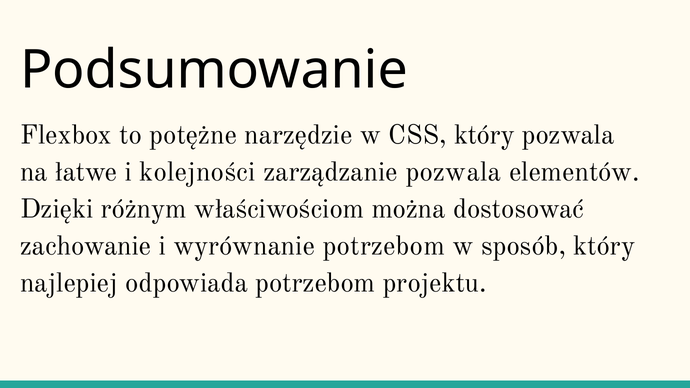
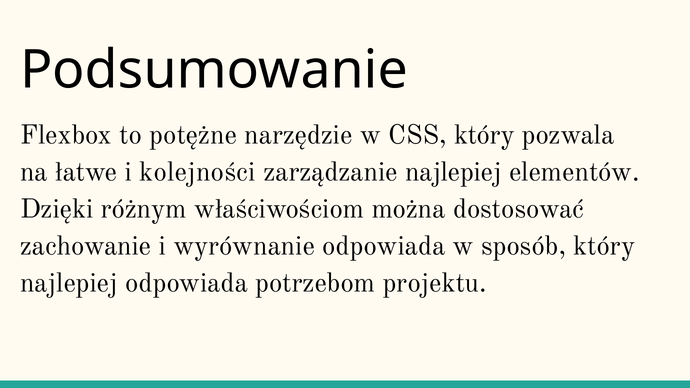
zarządzanie pozwala: pozwala -> najlepiej (453, 172)
wyrównanie potrzebom: potrzebom -> odpowiada (384, 246)
